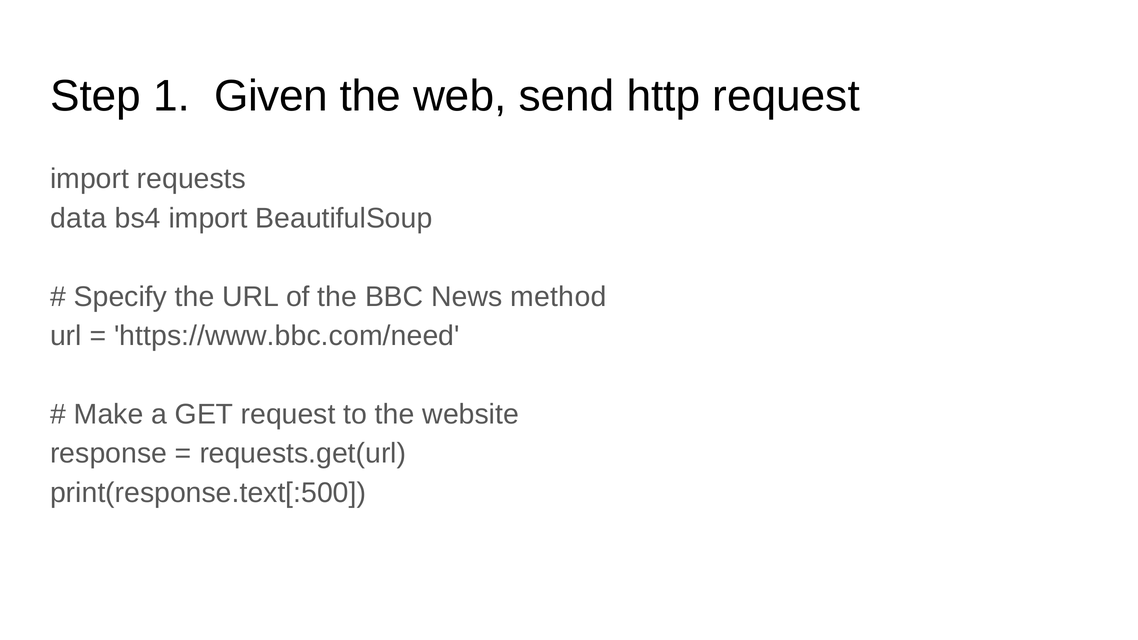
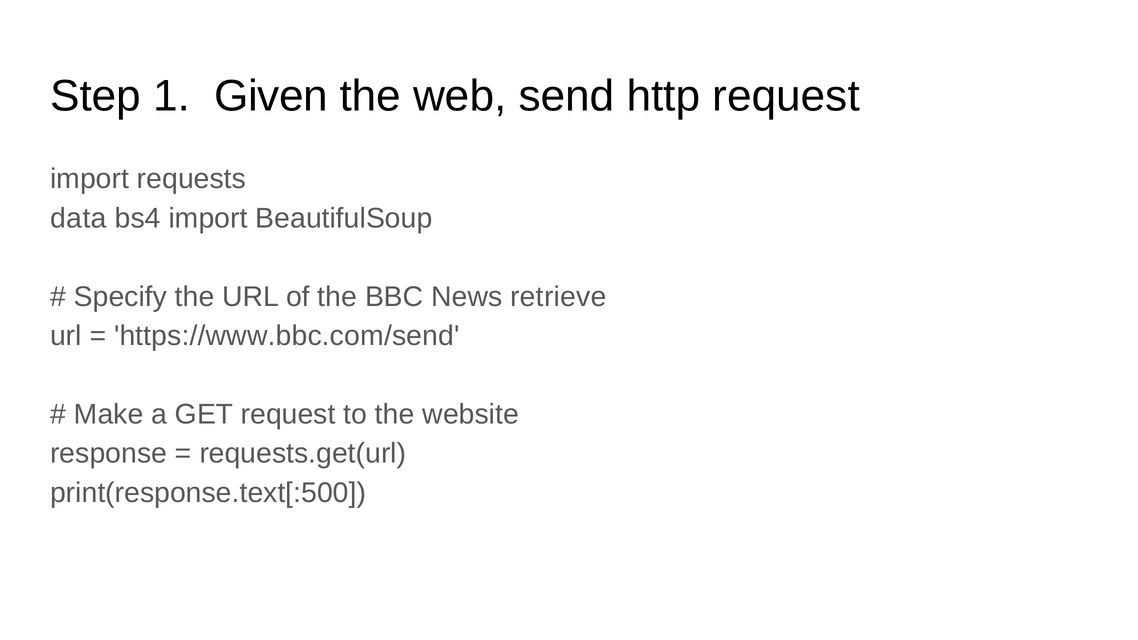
method: method -> retrieve (558, 297)
https://www.bbc.com/need: https://www.bbc.com/need -> https://www.bbc.com/send (287, 336)
